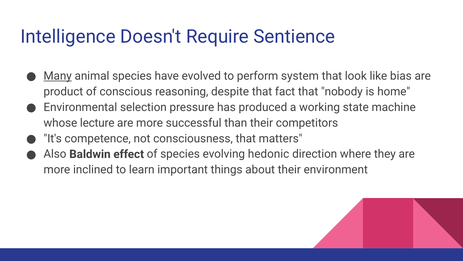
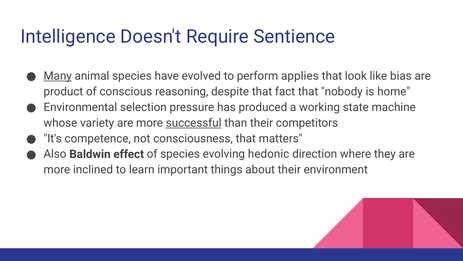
system: system -> applies (300, 76)
lecture: lecture -> variety (97, 123)
successful underline: none -> present (194, 123)
